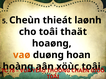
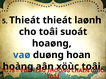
5 Cheùn: Cheùn -> Thieát (25, 20)
thaät: thaät -> suoát (74, 32)
vaø colour: orange -> blue (22, 55)
